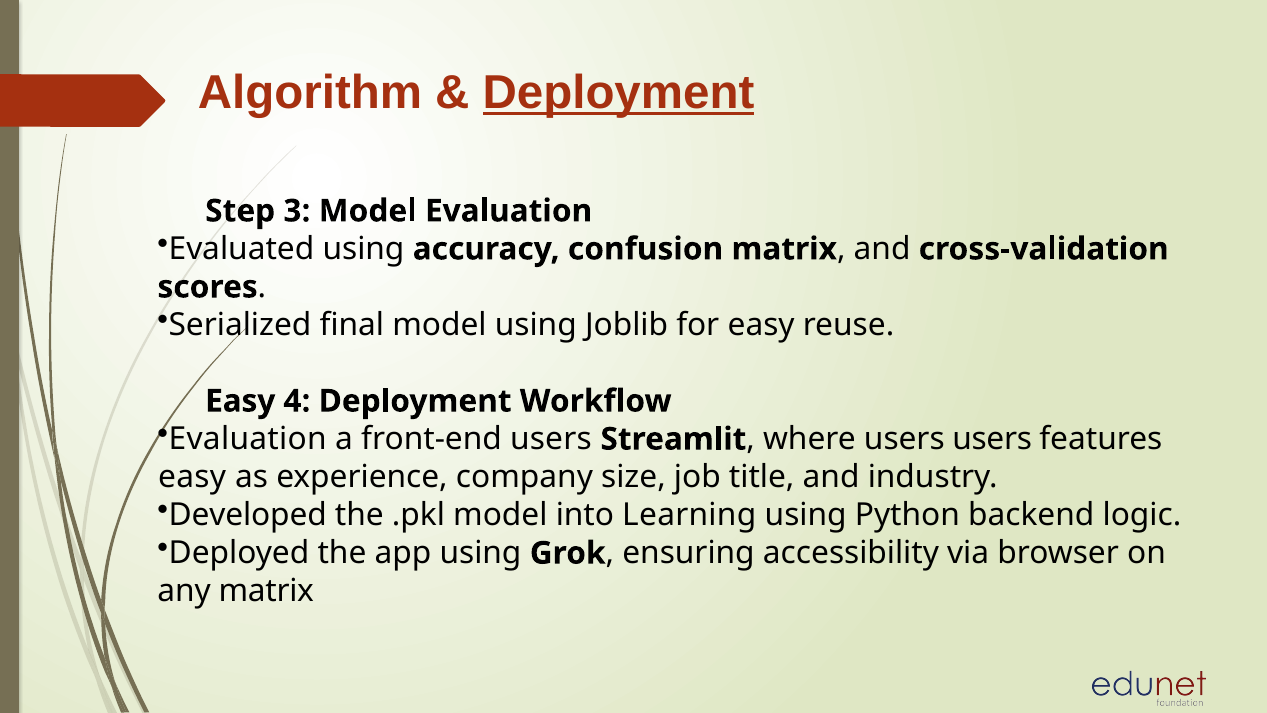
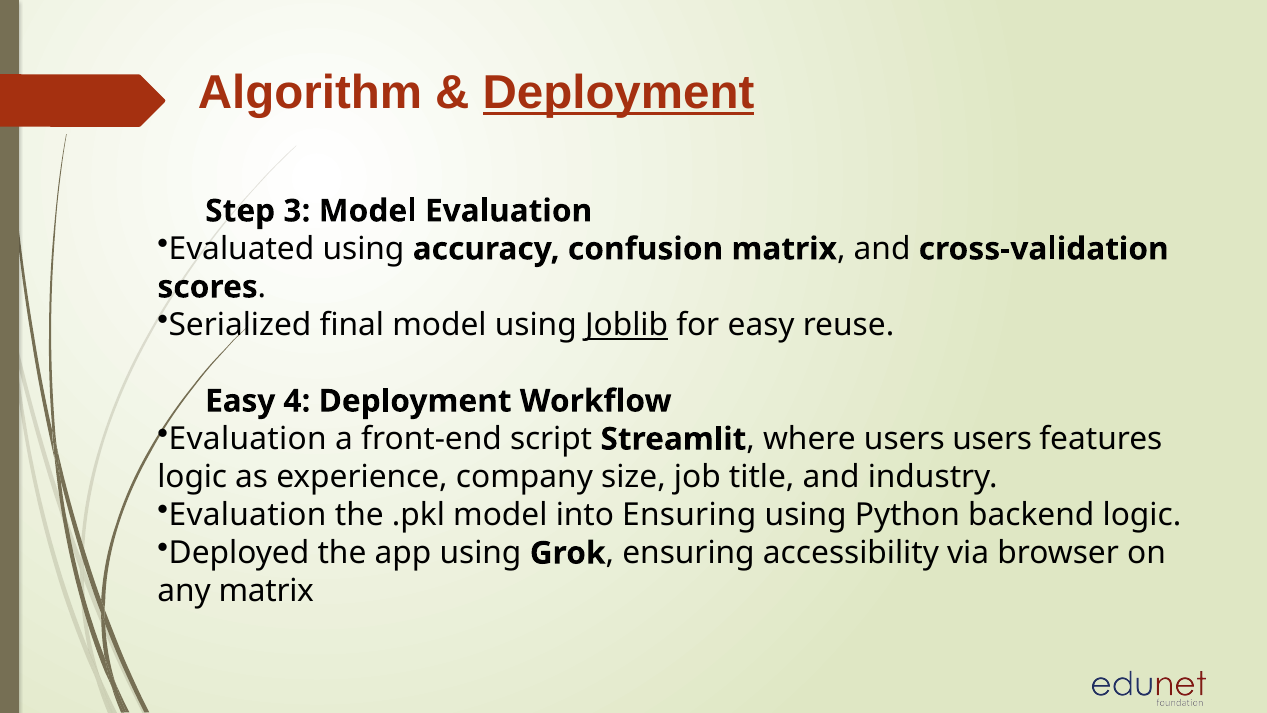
Joblib underline: none -> present (627, 325)
front-end users: users -> script (551, 439)
easy: easy -> logic (192, 477)
Developed: Developed -> Evaluation (248, 515)
into Learning: Learning -> Ensuring (689, 515)
